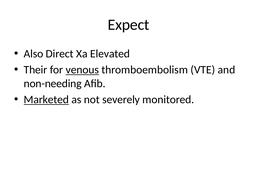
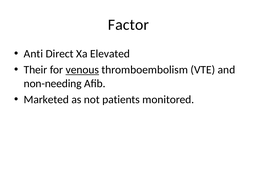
Expect: Expect -> Factor (128, 25)
Also: Also -> Anti (33, 54)
Marketed underline: present -> none (46, 100)
severely: severely -> patients (121, 100)
